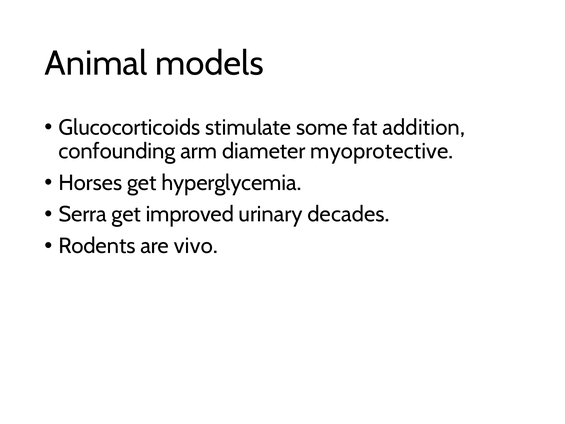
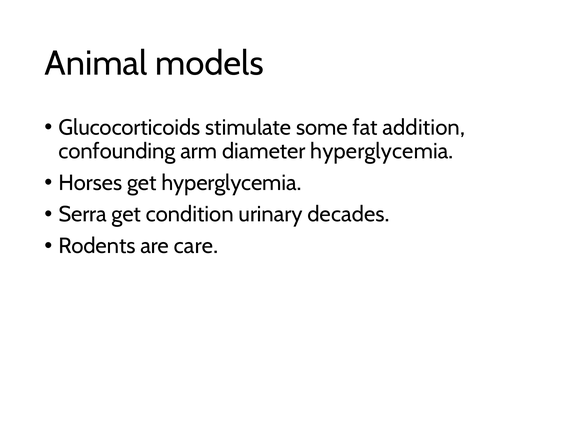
diameter myoprotective: myoprotective -> hyperglycemia (382, 151)
improved: improved -> condition (190, 214)
vivo: vivo -> care (196, 246)
